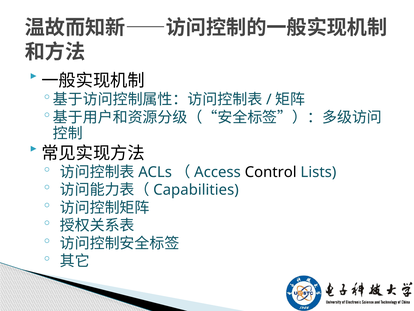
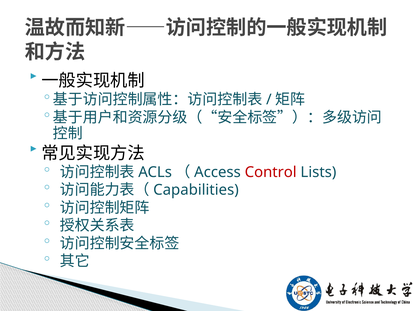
Control colour: black -> red (271, 172)
